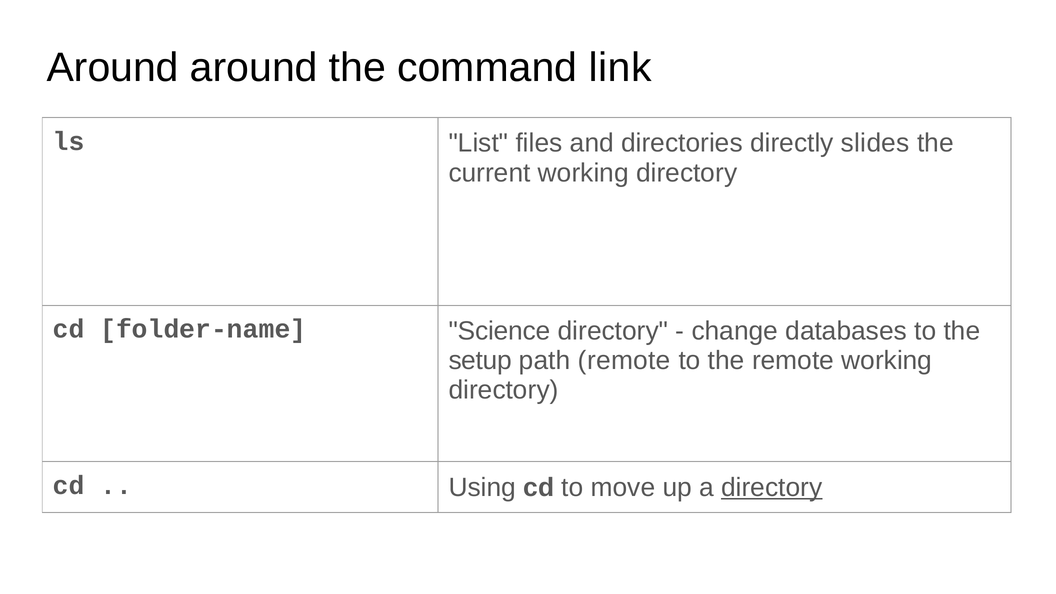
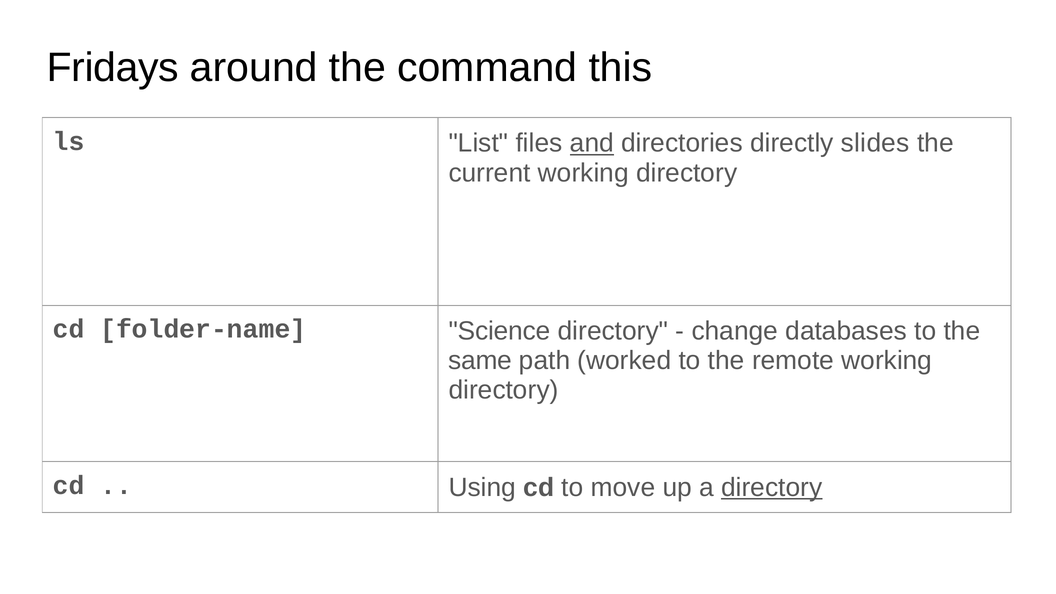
Around: Around -> Fridays (113, 68)
link: link -> this (620, 68)
and underline: none -> present (592, 143)
setup: setup -> same (480, 361)
path remote: remote -> worked (624, 361)
